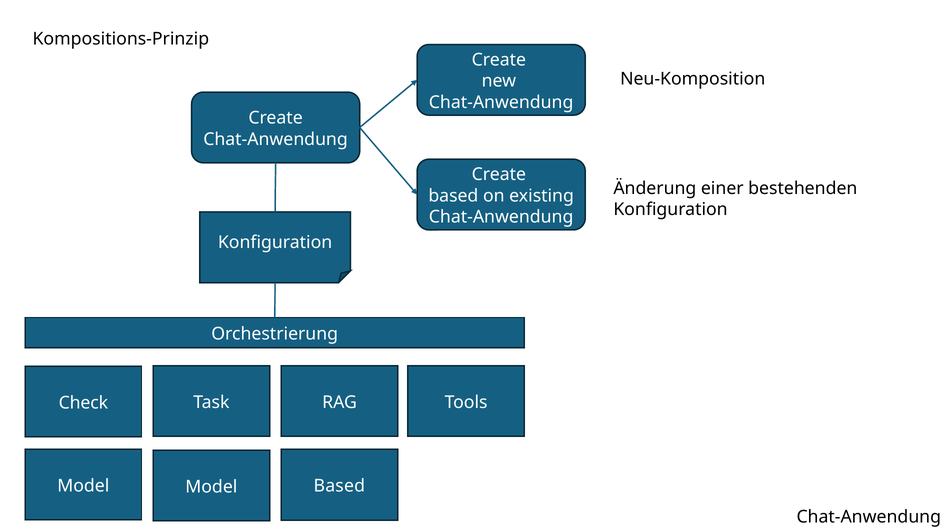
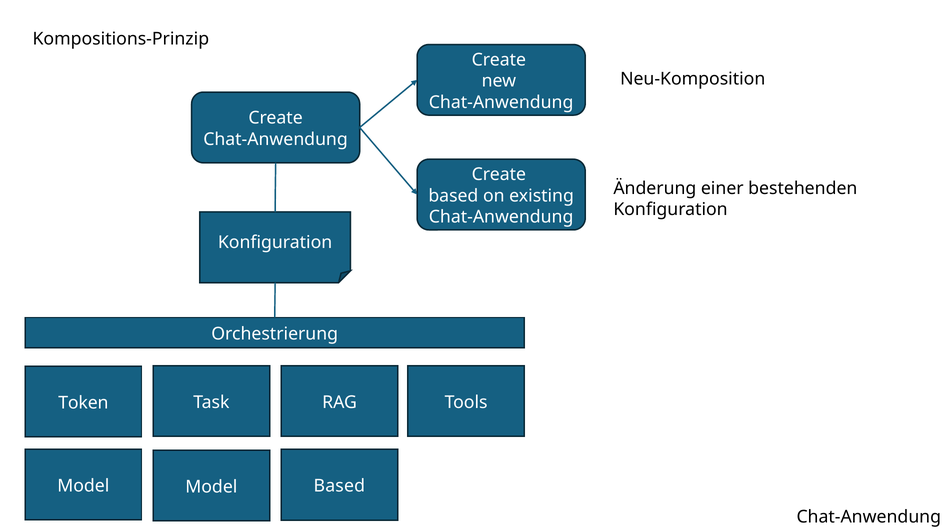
Check: Check -> Token (83, 403)
